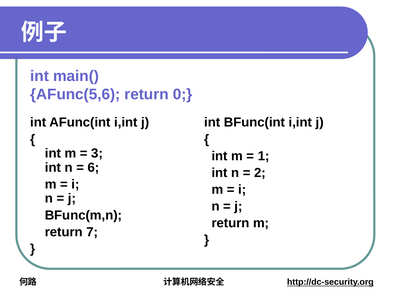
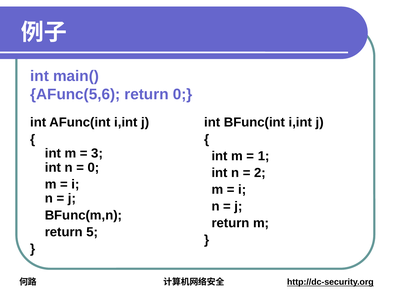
6: 6 -> 0 (93, 168)
7: 7 -> 5 (92, 232)
